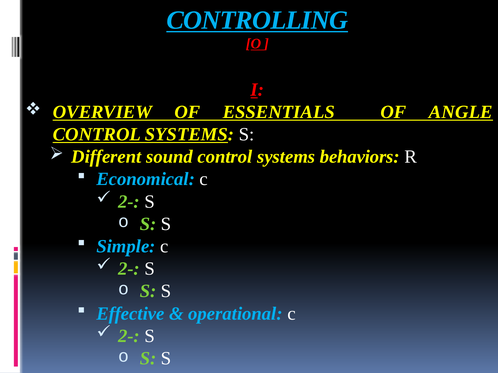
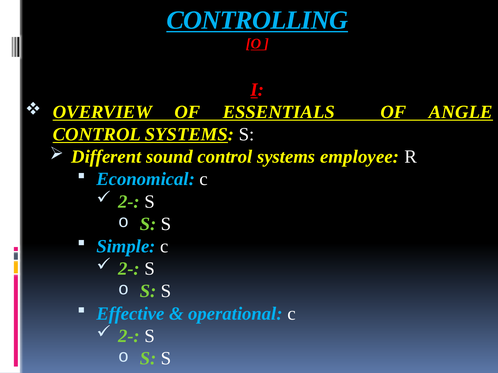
behaviors: behaviors -> employee (360, 157)
